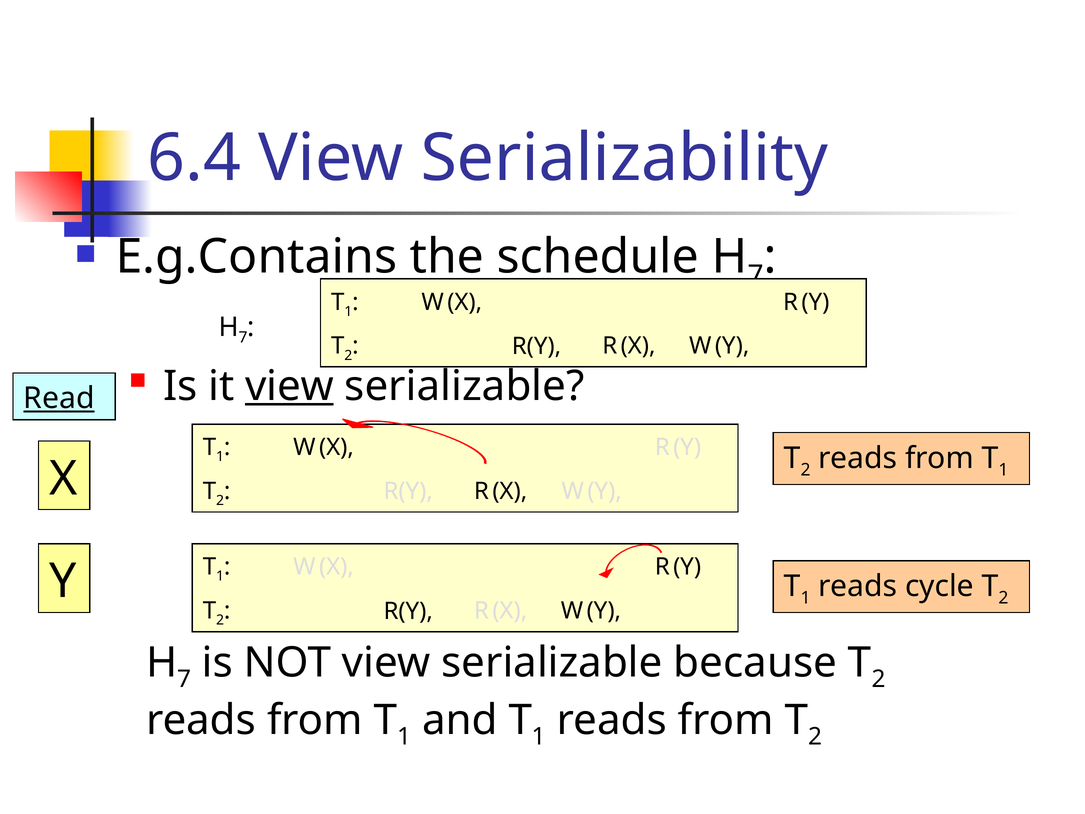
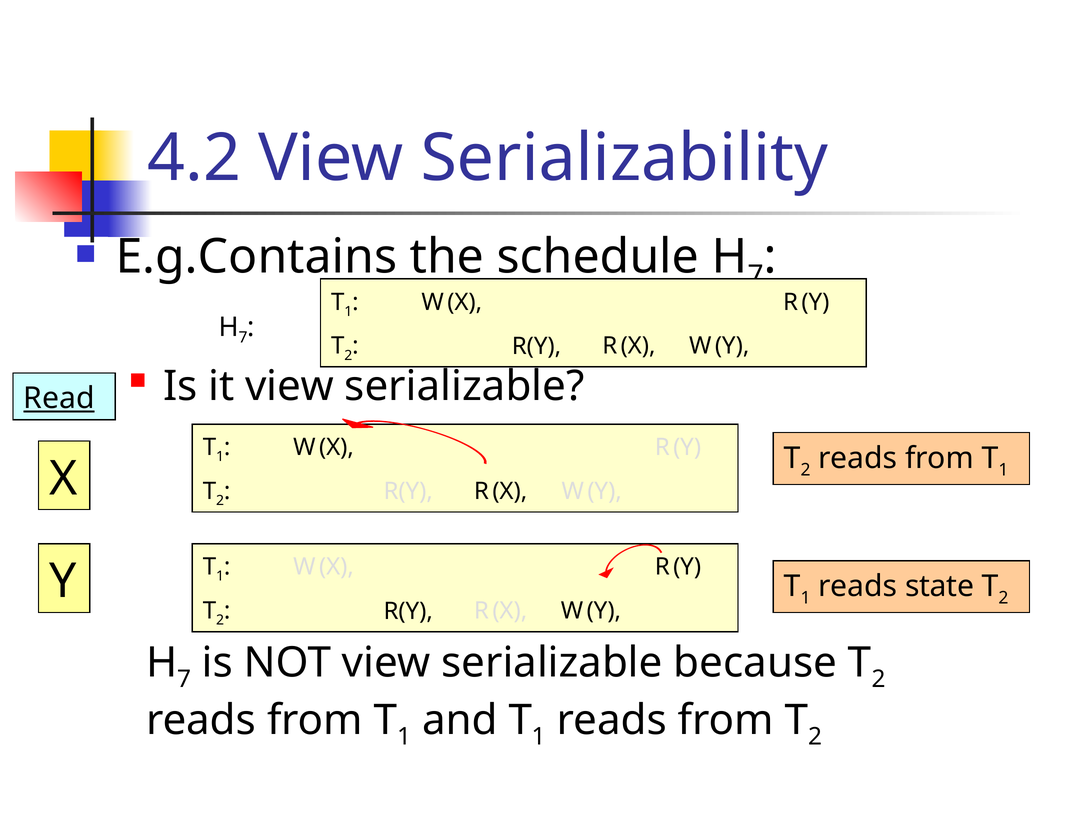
6.4: 6.4 -> 4.2 (194, 158)
view underline: present -> none (290, 386)
cycle: cycle -> state (940, 586)
